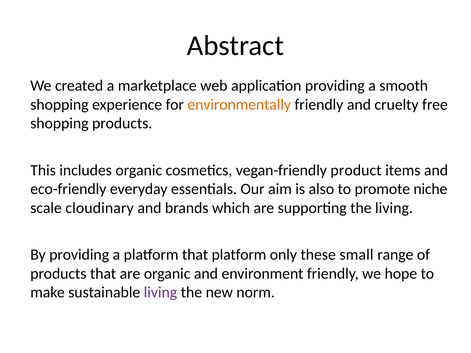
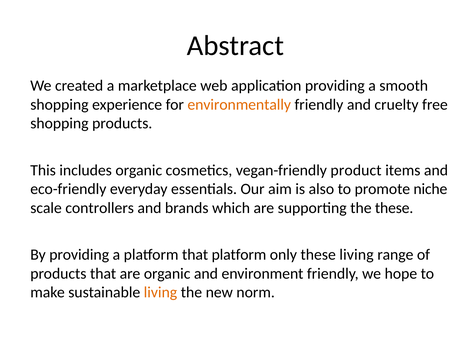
cloudinary: cloudinary -> controllers (100, 208)
the living: living -> these (394, 208)
these small: small -> living (357, 255)
living colour: purple -> orange (160, 293)
